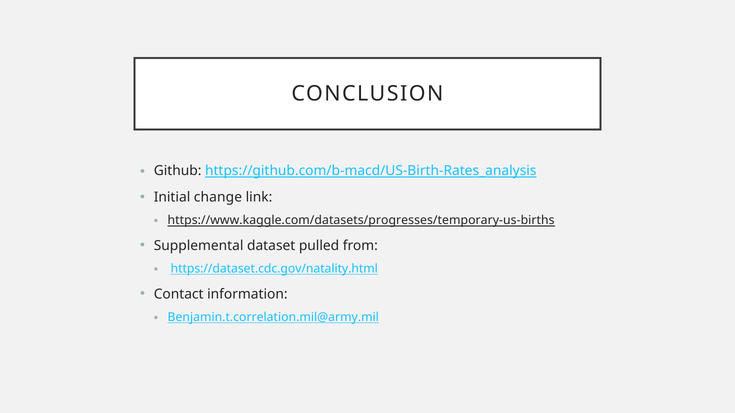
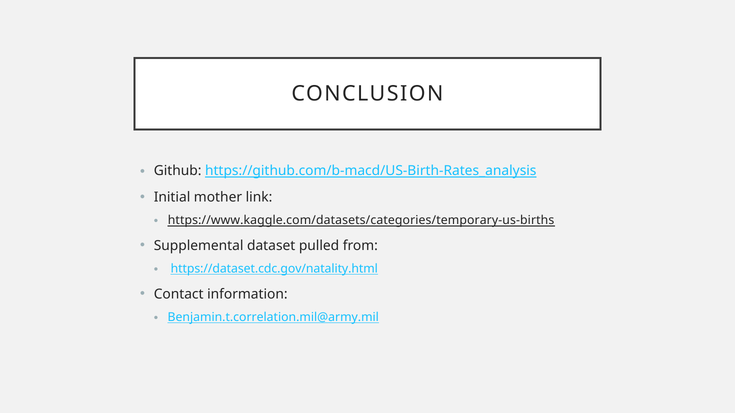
change: change -> mother (218, 197)
https://www.kaggle.com/datasets/progresses/temporary-us-births: https://www.kaggle.com/datasets/progresses/temporary-us-births -> https://www.kaggle.com/datasets/categories/temporary-us-births (361, 221)
